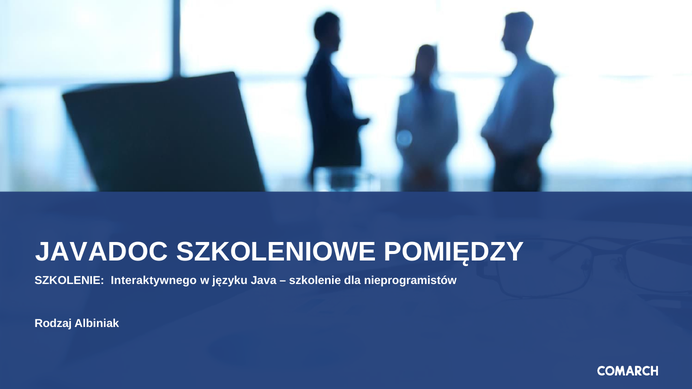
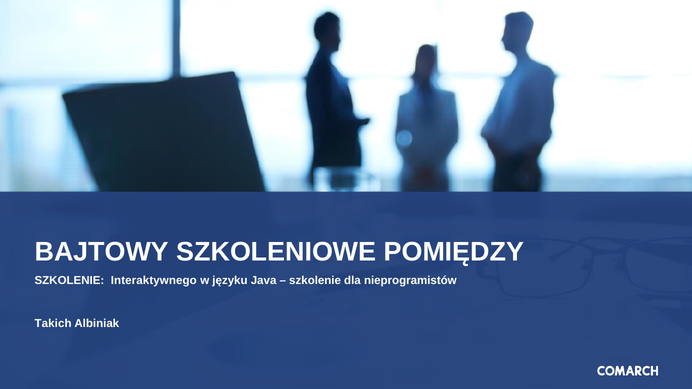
JAVADOC: JAVADOC -> BAJTOWY (102, 252)
Rodzaj: Rodzaj -> Takich (53, 324)
